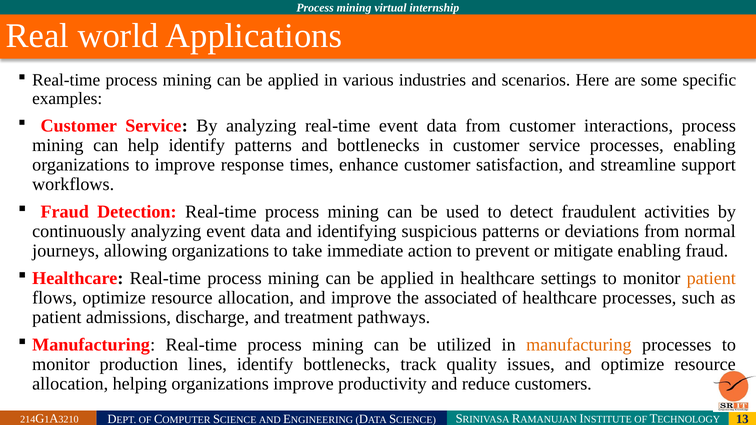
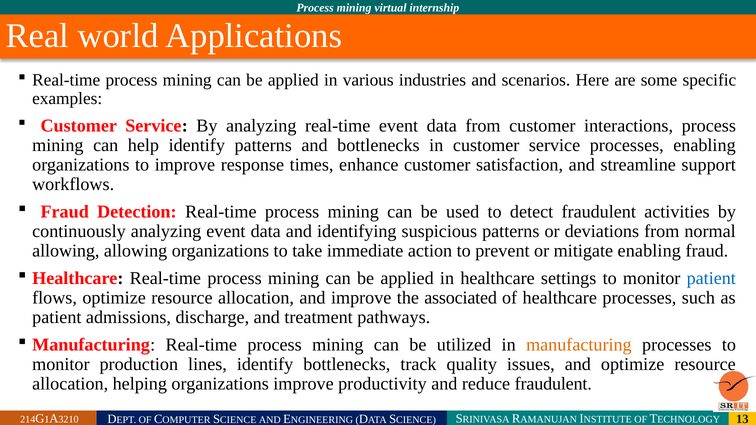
journeys: journeys -> allowing (66, 251)
patient colour: orange -> blue (711, 278)
reduce customers: customers -> fraudulent (553, 384)
